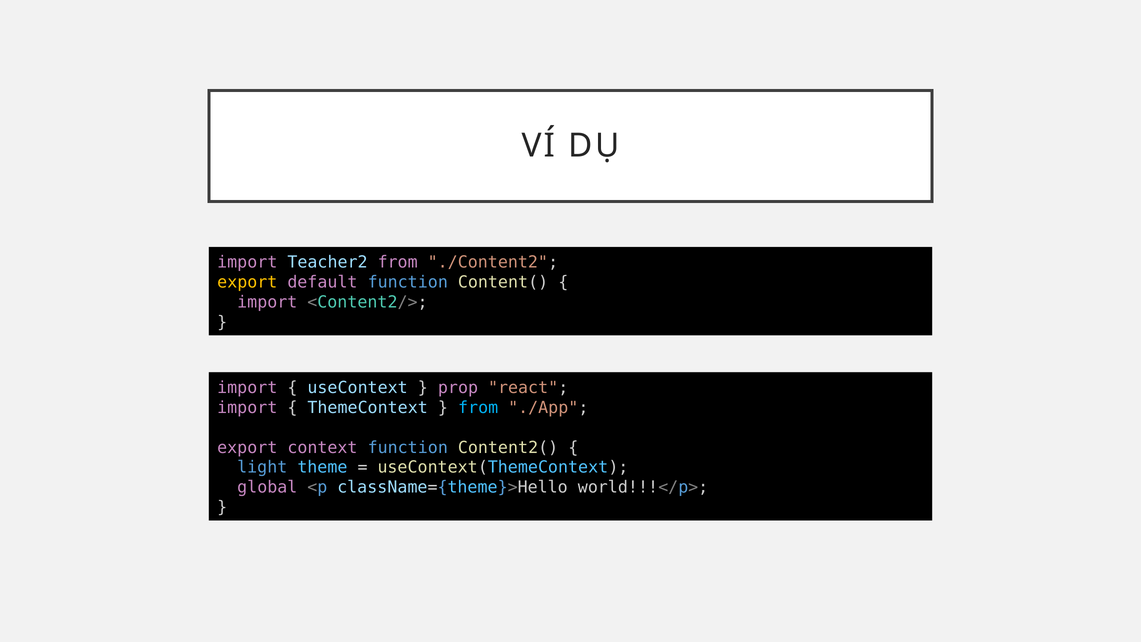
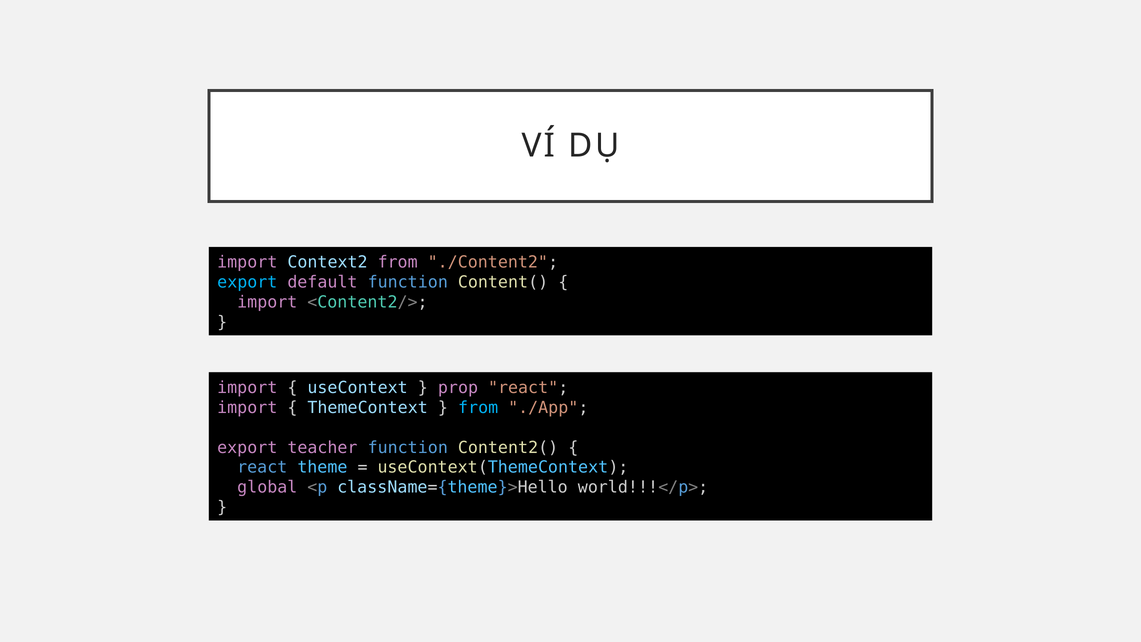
Teacher2: Teacher2 -> Context2 (328, 262)
export colour: yellow -> light blue (247, 282)
context: context -> teacher (322, 447)
light: light -> react (262, 467)
